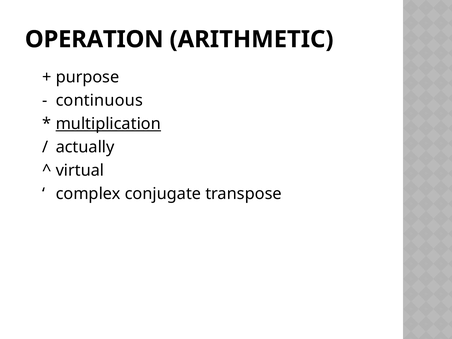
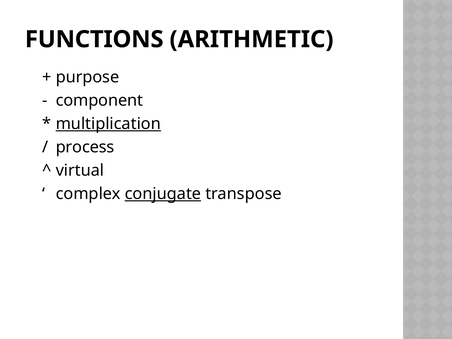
OPERATION: OPERATION -> FUNCTIONS (94, 39)
continuous: continuous -> component (99, 101)
actually: actually -> process (85, 147)
conjugate underline: none -> present (163, 194)
